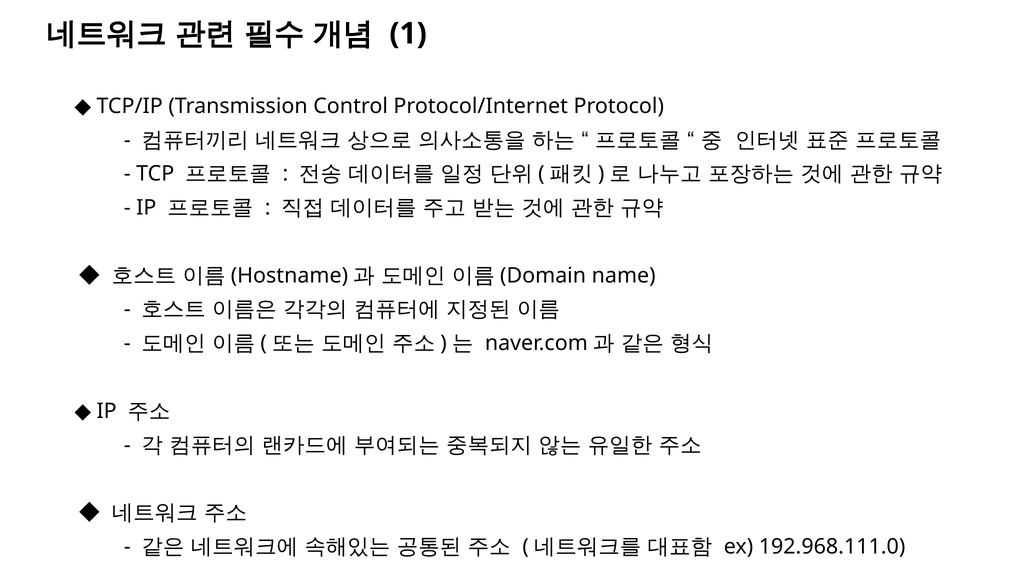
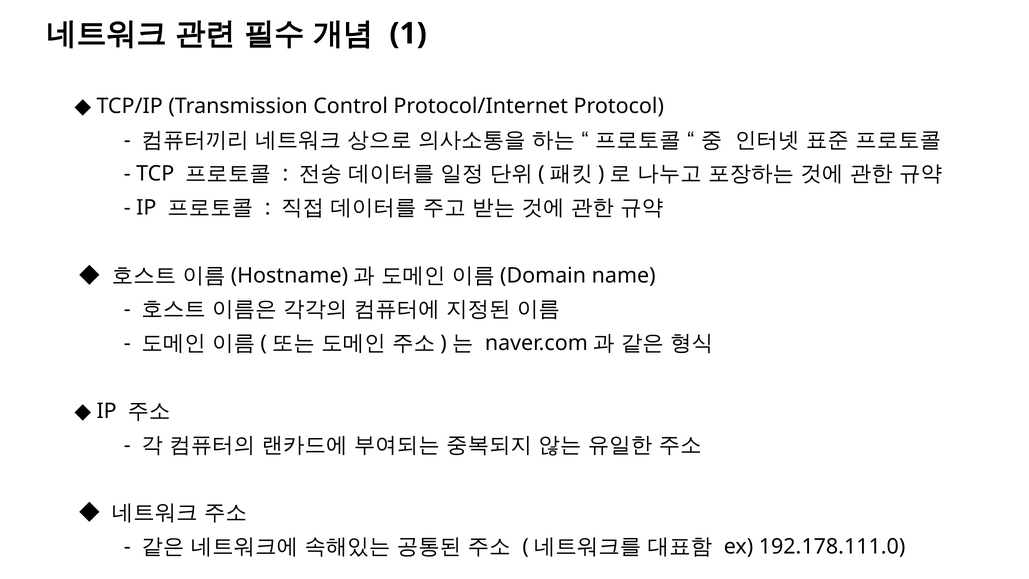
192.968.111.0: 192.968.111.0 -> 192.178.111.0 (832, 546)
